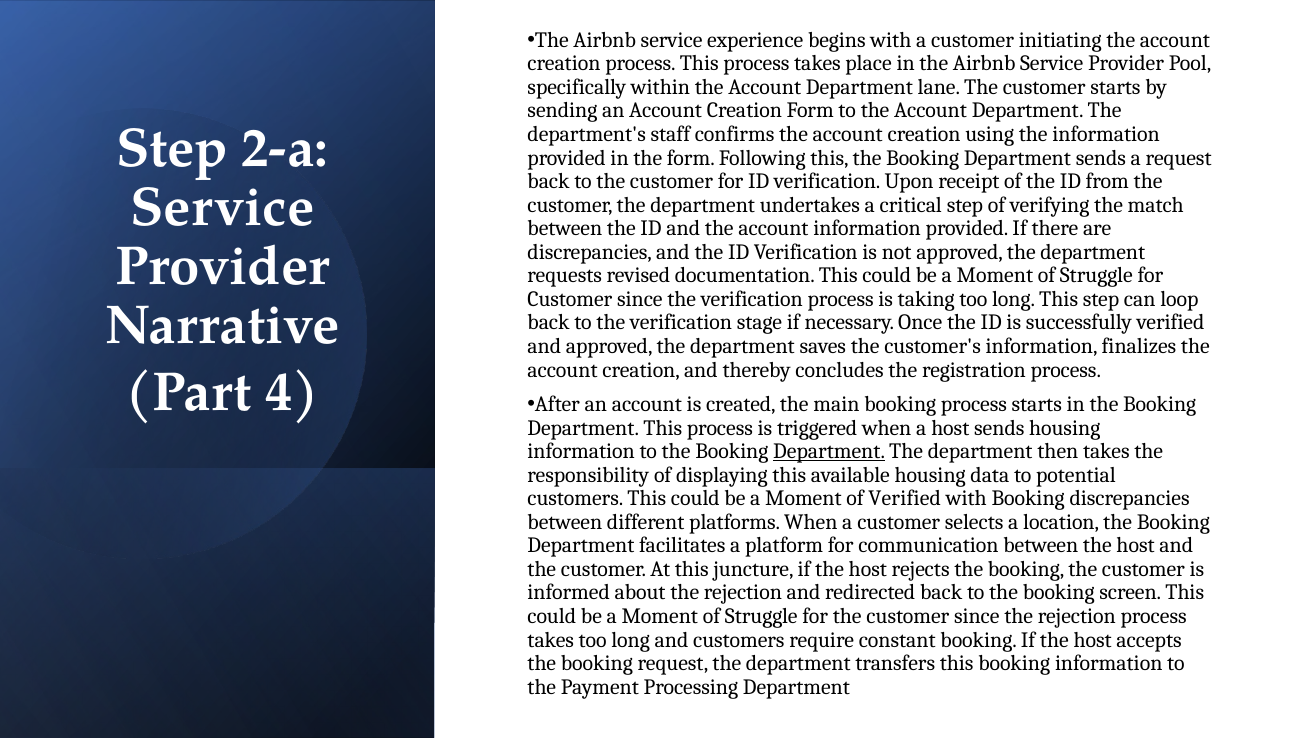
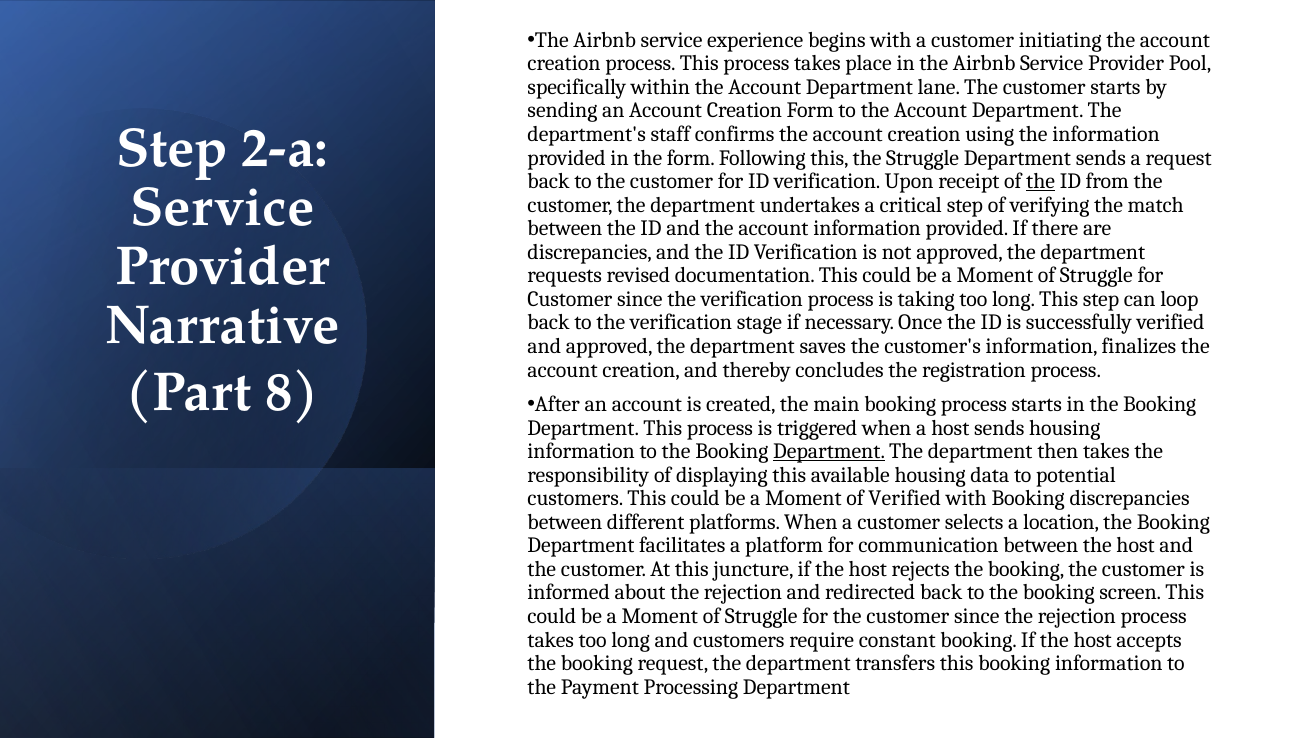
this the Booking: Booking -> Struggle (923, 158)
the underline: none -> present (1041, 181)
4: 4 -> 8 (292, 393)
